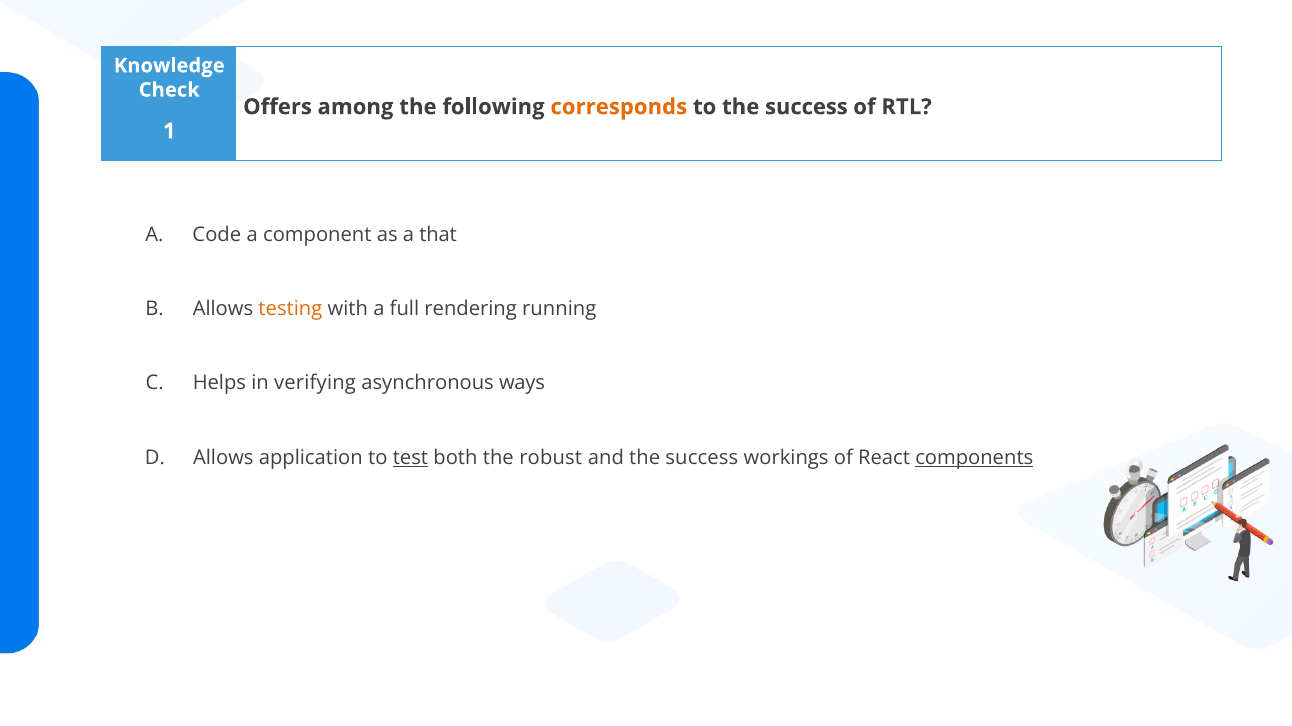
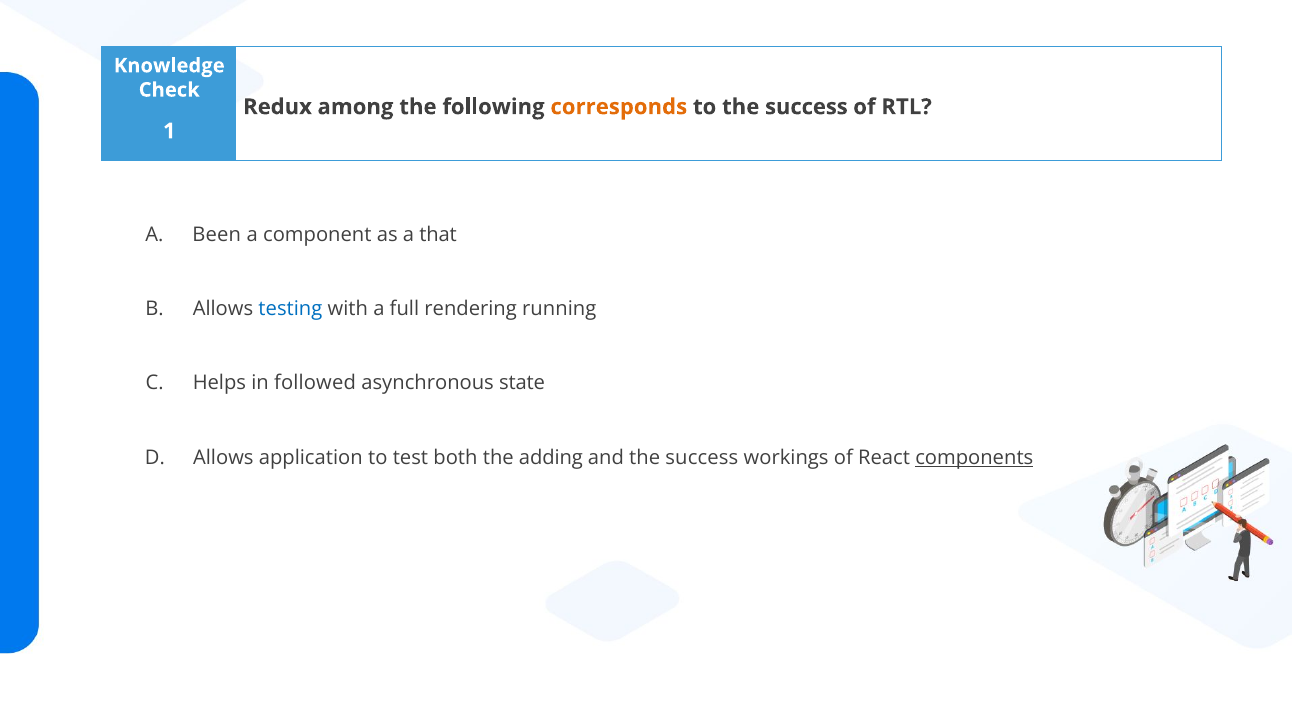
Offers: Offers -> Redux (278, 107)
Code: Code -> Been (217, 235)
testing colour: orange -> blue (290, 309)
verifying: verifying -> followed (315, 384)
ways: ways -> state (522, 384)
test underline: present -> none (410, 459)
robust: robust -> adding (551, 459)
